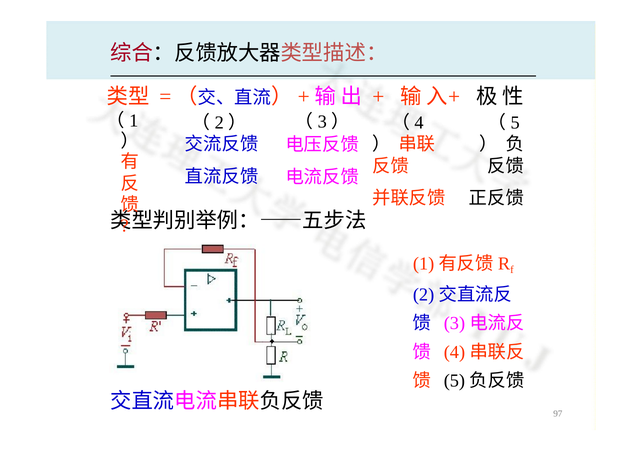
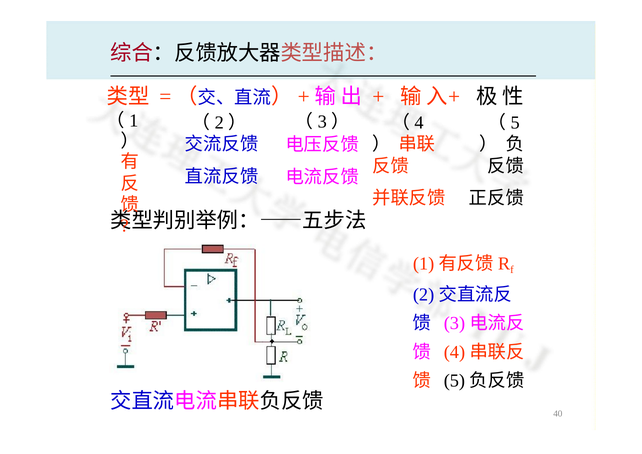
97: 97 -> 40 (558, 414)
